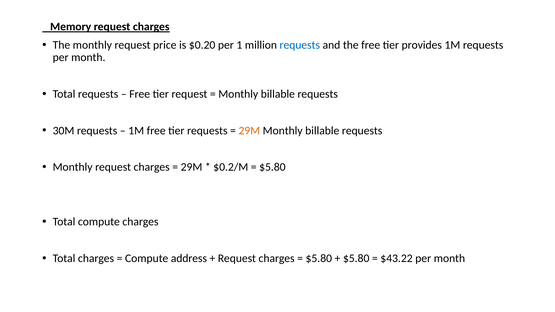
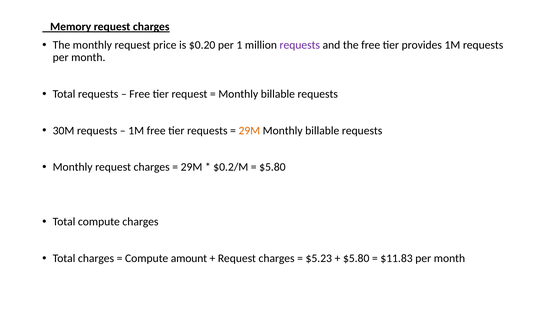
requests colour: blue -> purple (300, 45)
address: address -> amount (189, 259)
$5.80: $5.80 -> $5.23 (319, 259)
$43.22: $43.22 -> $11.83 (397, 259)
